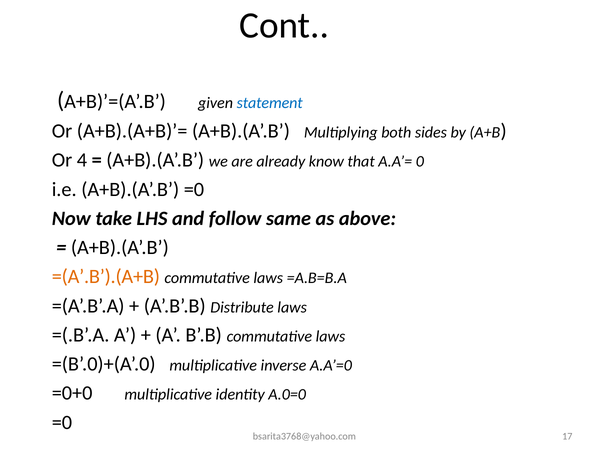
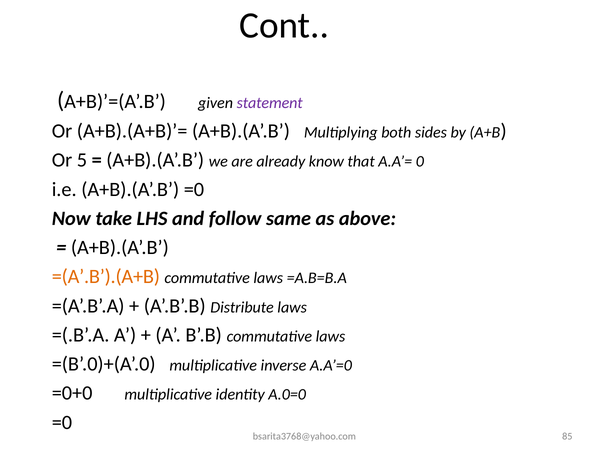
statement colour: blue -> purple (270, 103)
4: 4 -> 5 (82, 160)
17: 17 -> 85 (567, 436)
